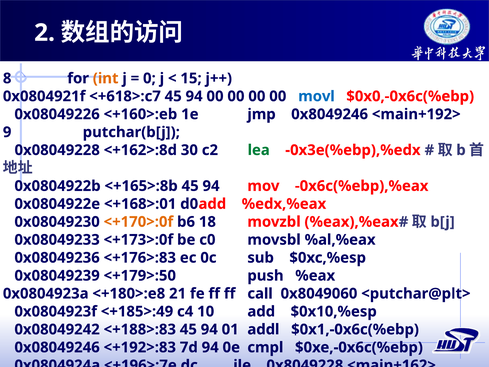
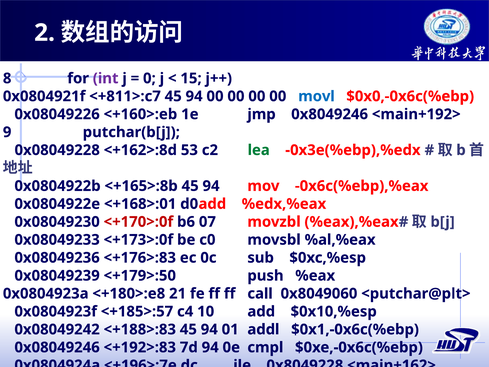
int colour: orange -> purple (106, 78)
<+618>:c7: <+618>:c7 -> <+811>:c7 (125, 96)
30: 30 -> 53 (189, 150)
<+170>:0f colour: orange -> red (138, 222)
18: 18 -> 07 (207, 222)
<+185>:49: <+185>:49 -> <+185>:57 (137, 311)
